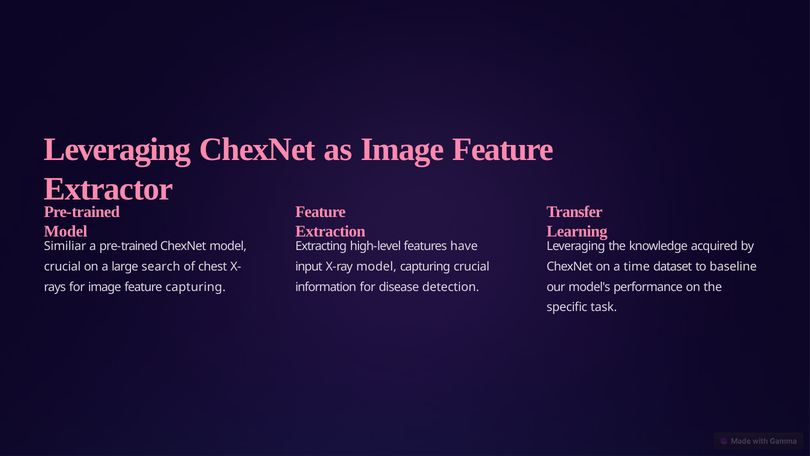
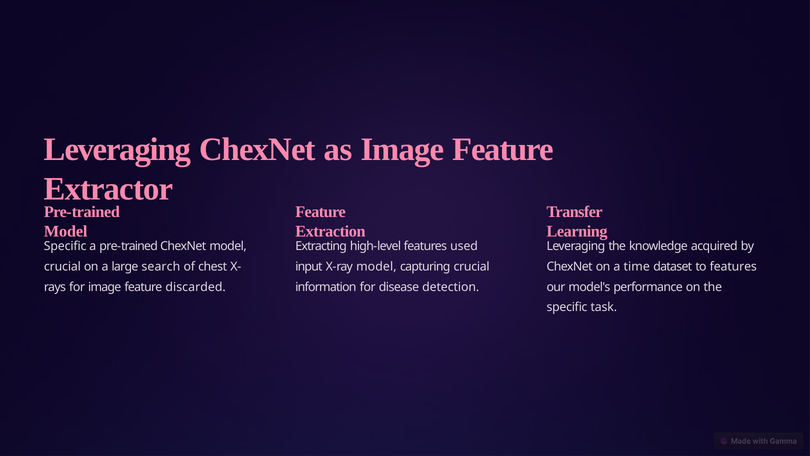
Similiar: Similiar -> Specific (65, 246)
have: have -> used (464, 246)
to baseline: baseline -> features (733, 266)
feature capturing: capturing -> discarded (196, 287)
